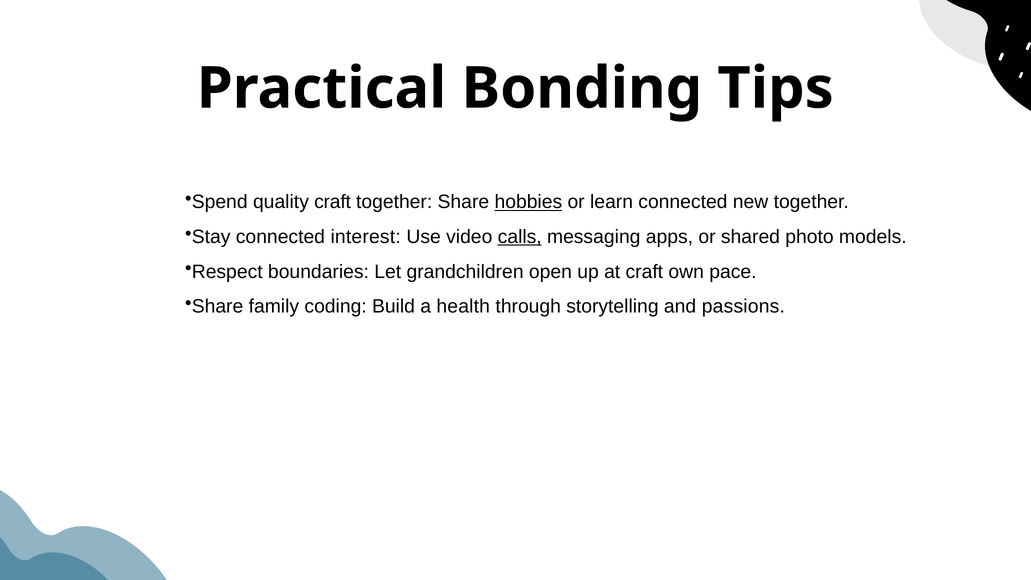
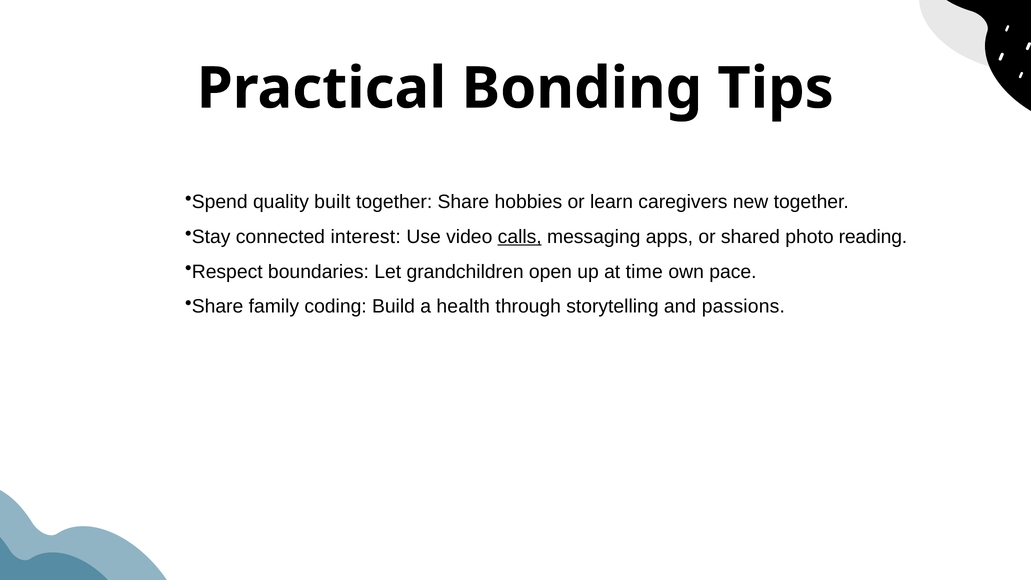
quality craft: craft -> built (332, 202)
hobbies underline: present -> none (528, 202)
learn connected: connected -> caregivers (683, 202)
models: models -> reading (873, 237)
at craft: craft -> time (644, 272)
